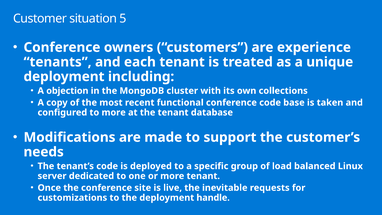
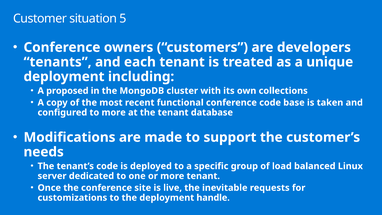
experience: experience -> developers (314, 47)
objection: objection -> proposed (67, 91)
